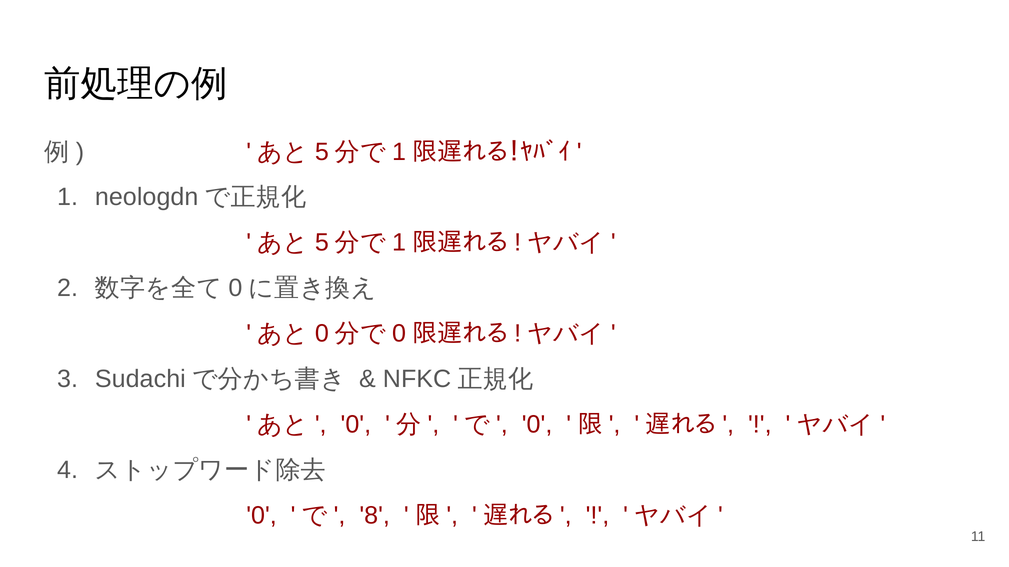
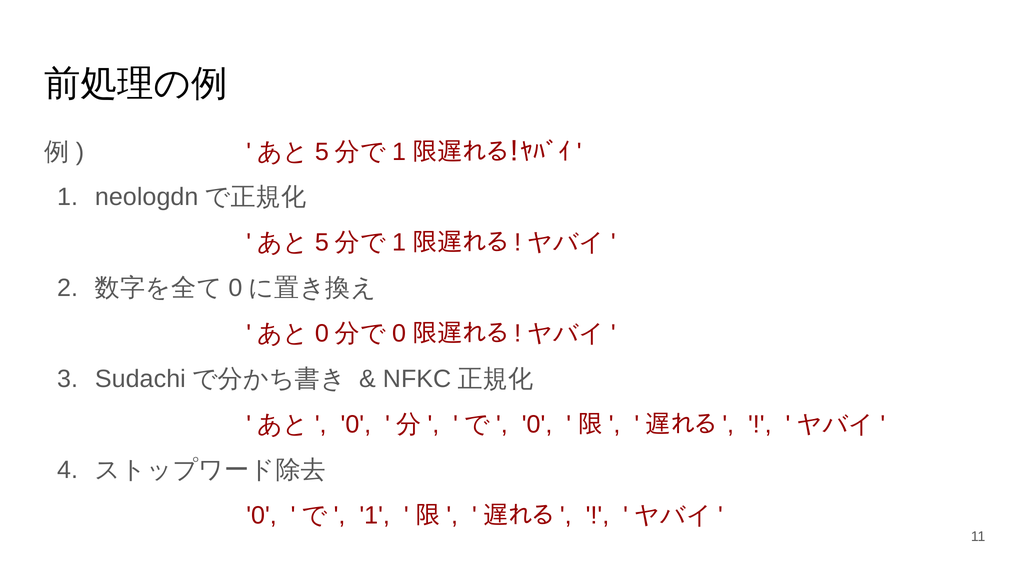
8: 8 -> 1 (375, 516)
